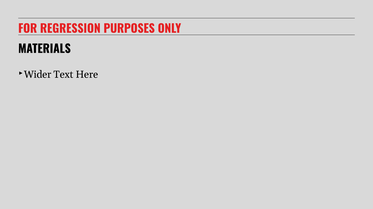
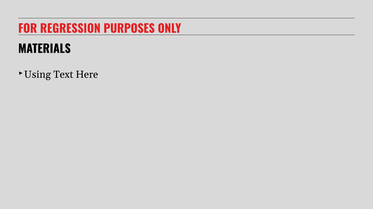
Wider: Wider -> Using (37, 75)
